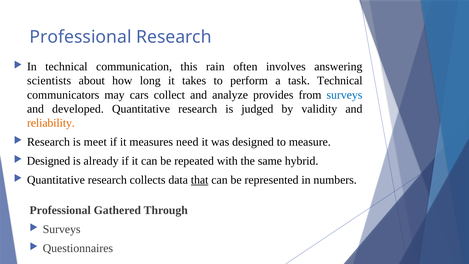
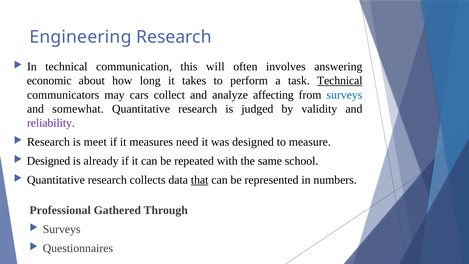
Professional: Professional -> Engineering (81, 37)
rain: rain -> will (215, 67)
scientists: scientists -> economic (49, 81)
Technical underline: none -> present (340, 81)
provides: provides -> affecting (273, 95)
developed: developed -> somewhat (78, 109)
reliability colour: orange -> purple (51, 123)
hybrid: hybrid -> school (302, 161)
